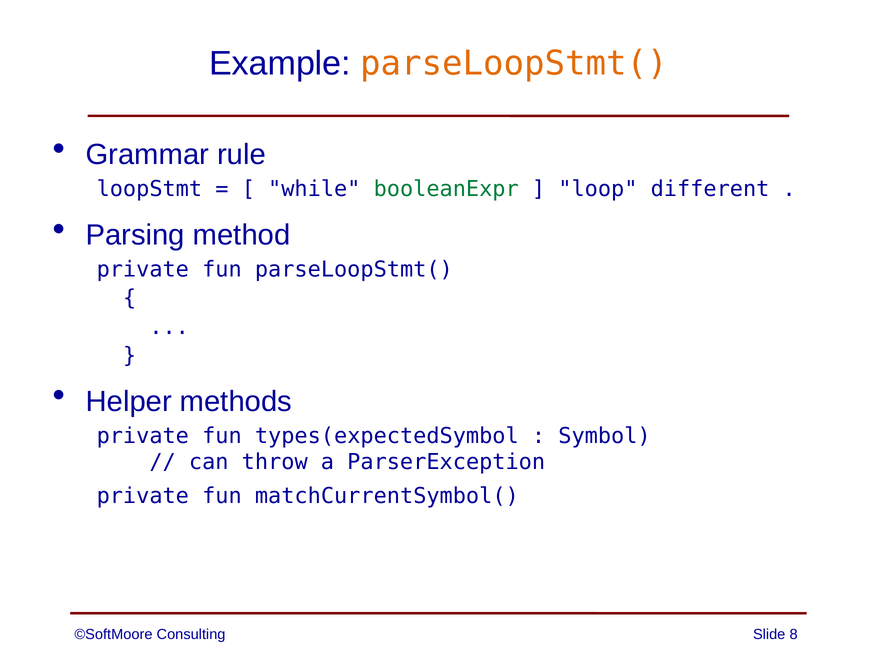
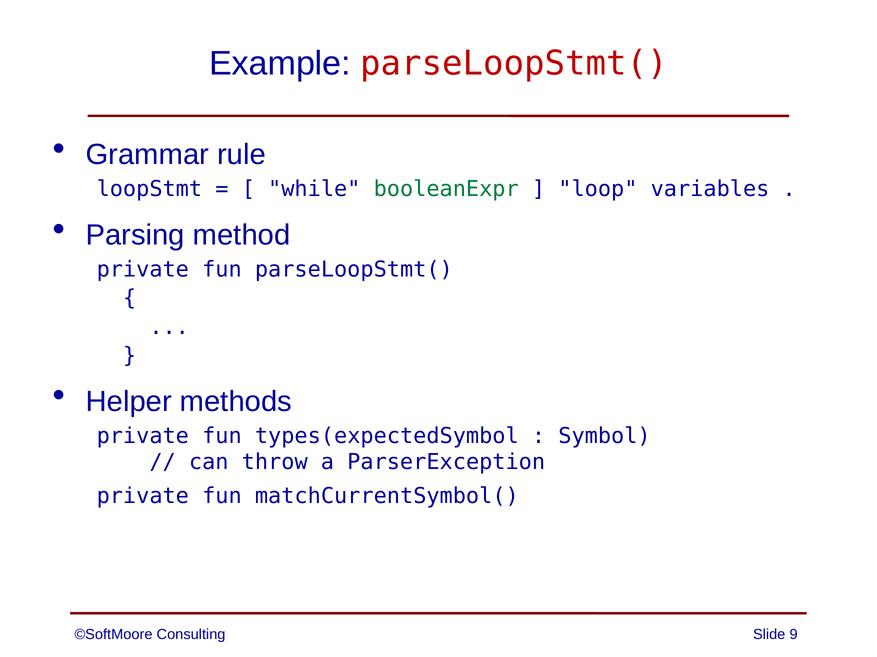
parseLoopStmt( colour: orange -> red (514, 64)
different: different -> variables (710, 189)
8: 8 -> 9 (794, 635)
